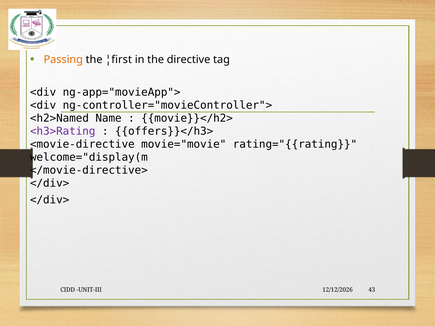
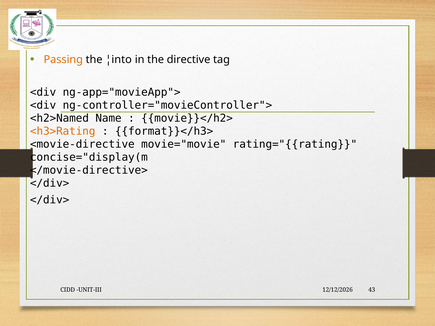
¦first: ¦first -> ¦into (119, 60)
<h3>Rating colour: purple -> orange (63, 131)
offers}}</h3>: offers}}</h3> -> format}}</h3> (164, 131)
welcome="display(m: welcome="display(m -> concise="display(m (89, 157)
